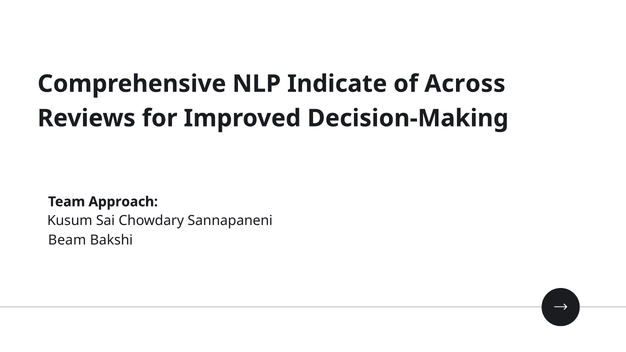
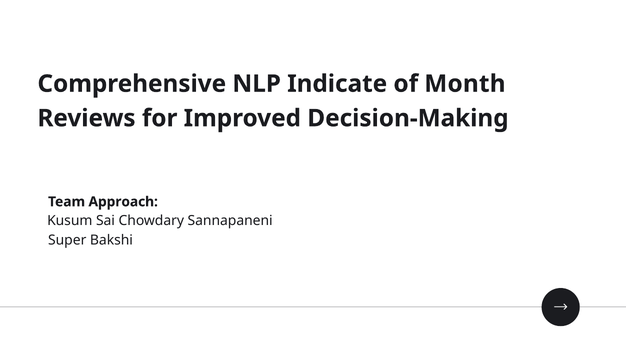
Across: Across -> Month (465, 84)
Beam: Beam -> Super (67, 240)
